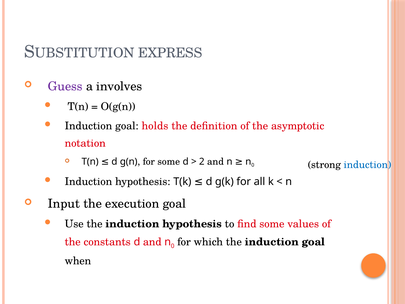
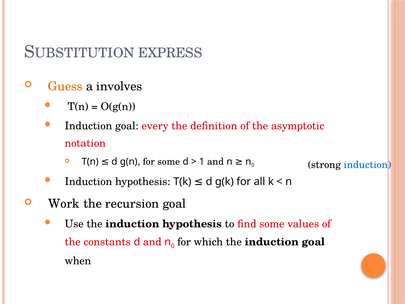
Guess colour: purple -> orange (65, 86)
holds: holds -> every (155, 126)
2: 2 -> 1 (202, 162)
Input: Input -> Work (64, 204)
execution: execution -> recursion (132, 204)
